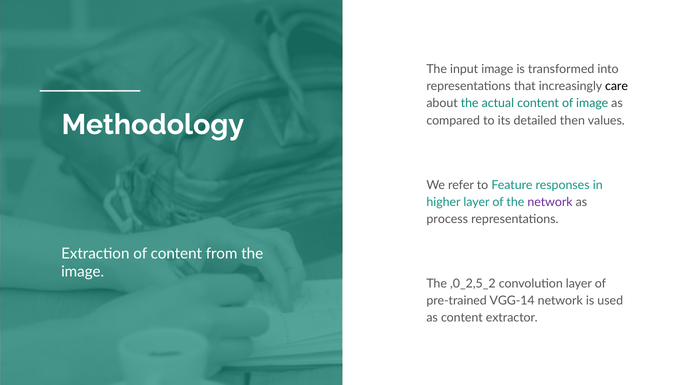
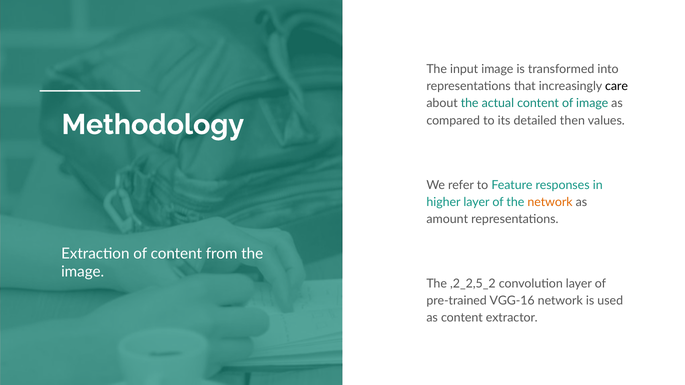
network colour: purple -> orange (550, 202)
process: process -> amount (447, 219)
,0_2,5_2: ,0_2,5_2 -> ,2_2,5_2 (473, 284)
VGG-14: VGG-14 -> VGG-16 (512, 301)
